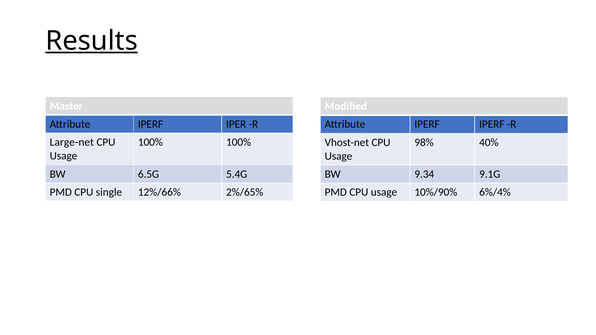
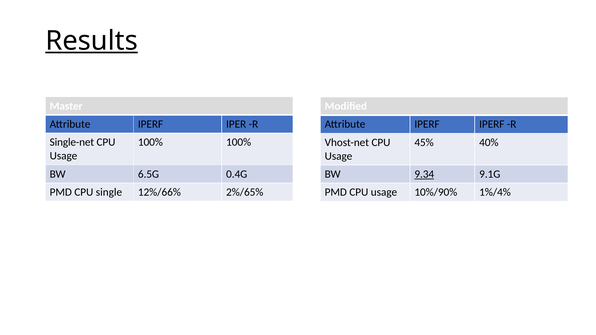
Large-net: Large-net -> Single-net (72, 142)
98%: 98% -> 45% (424, 142)
5.4G: 5.4G -> 0.4G (237, 174)
9.34 underline: none -> present (424, 174)
6%/4%: 6%/4% -> 1%/4% (495, 192)
